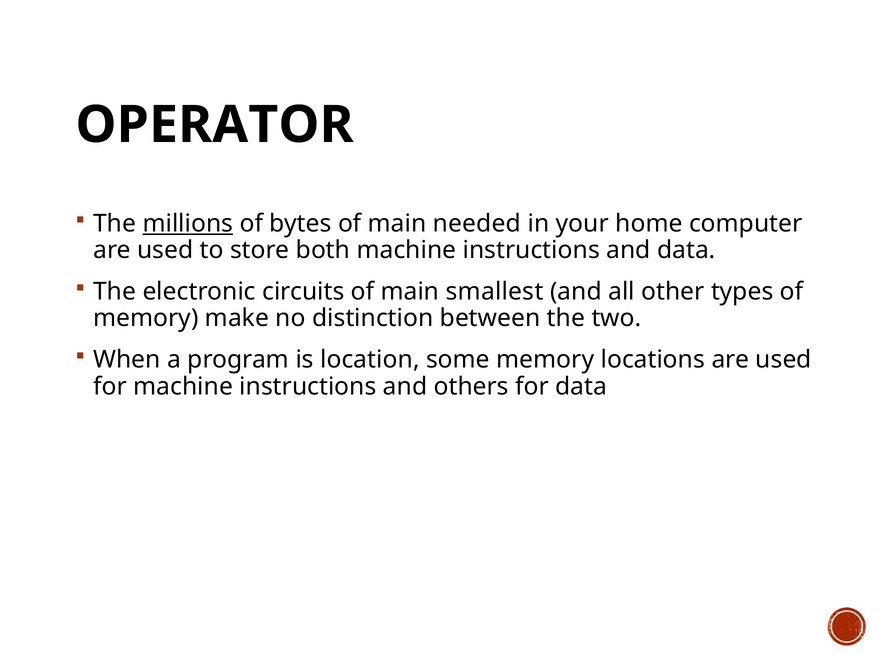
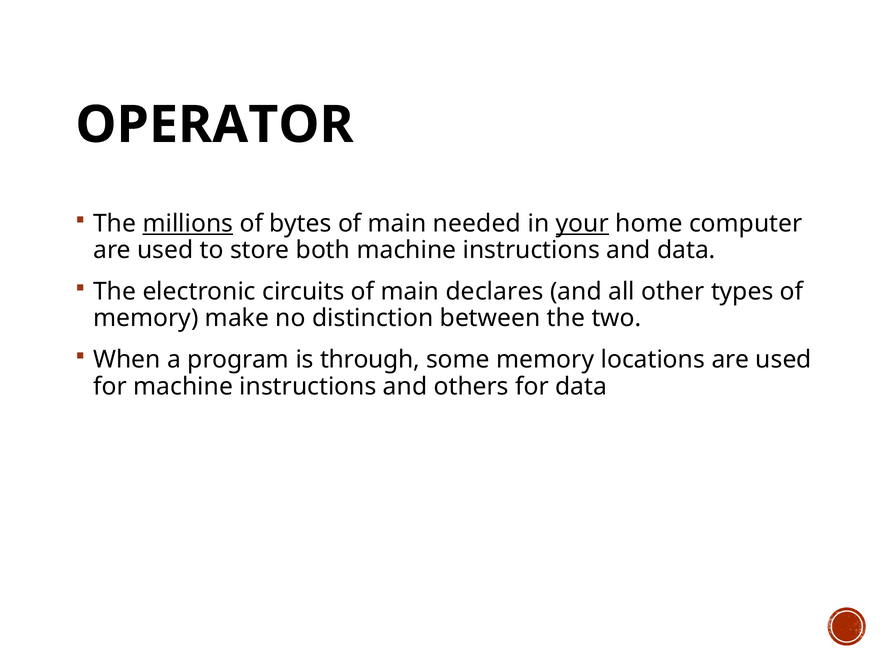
your underline: none -> present (582, 224)
smallest: smallest -> declares (495, 292)
location: location -> through (370, 360)
